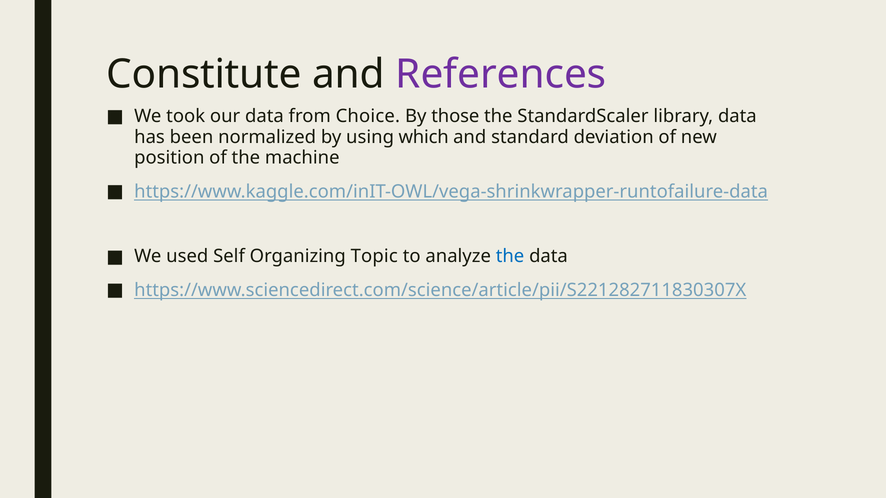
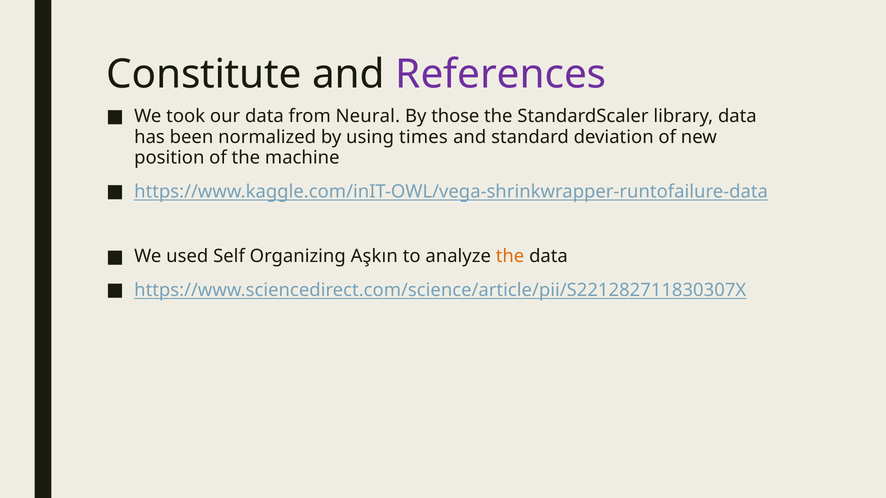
Choice: Choice -> Neural (368, 116)
which: which -> times (423, 137)
Topic: Topic -> Aşkın (374, 257)
the colour: blue -> orange (510, 257)
